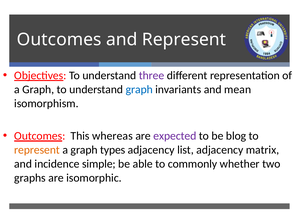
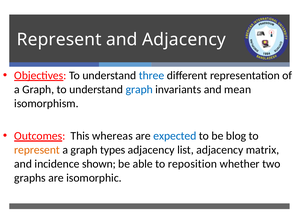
Outcomes: Outcomes -> Represent (59, 40)
and Represent: Represent -> Adjacency (184, 40)
three colour: purple -> blue (152, 76)
expected colour: purple -> blue (175, 136)
simple: simple -> shown (99, 164)
commonly: commonly -> reposition (192, 164)
